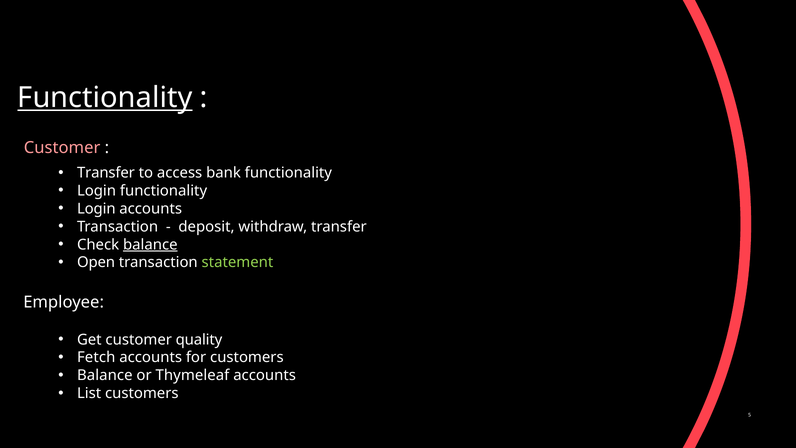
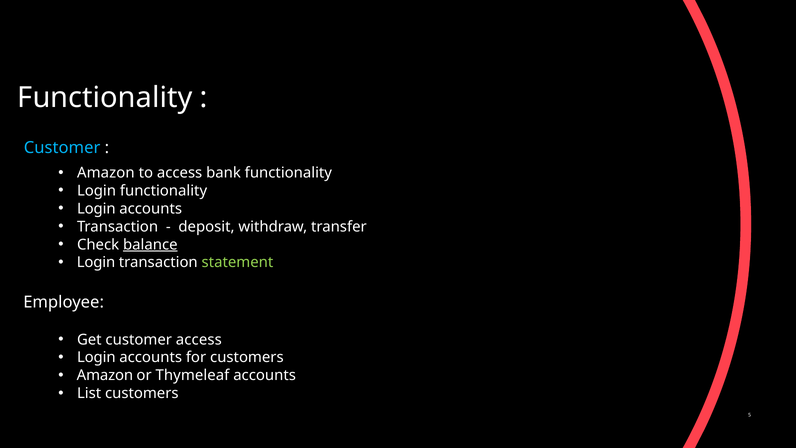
Functionality underline: present -> none (105, 98)
Customer colour: pink -> light blue (62, 148)
Transfer: Transfer -> Amazon (106, 173)
Open: Open -> Login (96, 262)
customer quality: quality -> access (199, 339)
Fetch: Fetch -> Login (96, 357)
Balance: Balance -> Amazon (105, 375)
